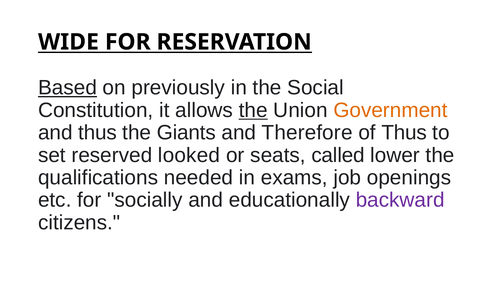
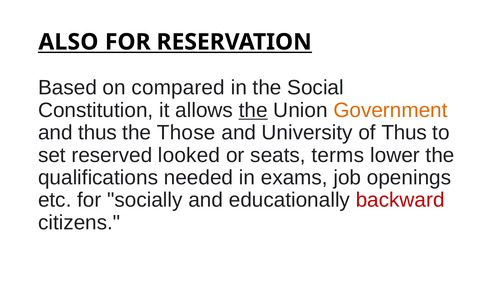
WIDE: WIDE -> ALSO (68, 42)
Based underline: present -> none (67, 88)
previously: previously -> compared (178, 88)
Giants: Giants -> Those (186, 133)
Therefore: Therefore -> University (307, 133)
called: called -> terms (338, 155)
backward colour: purple -> red (400, 200)
